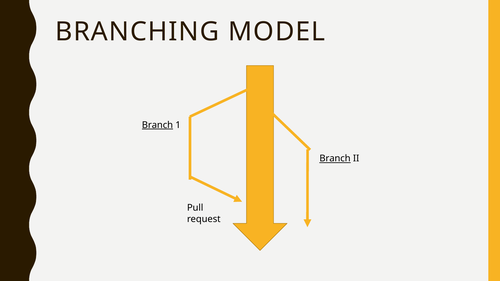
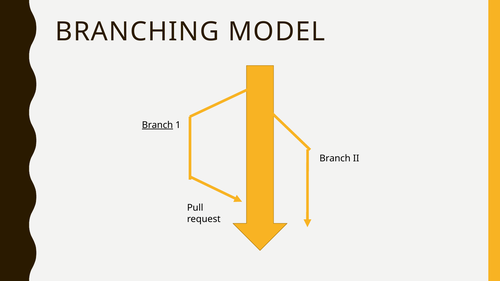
Branch underline: present -> none (335, 159)
